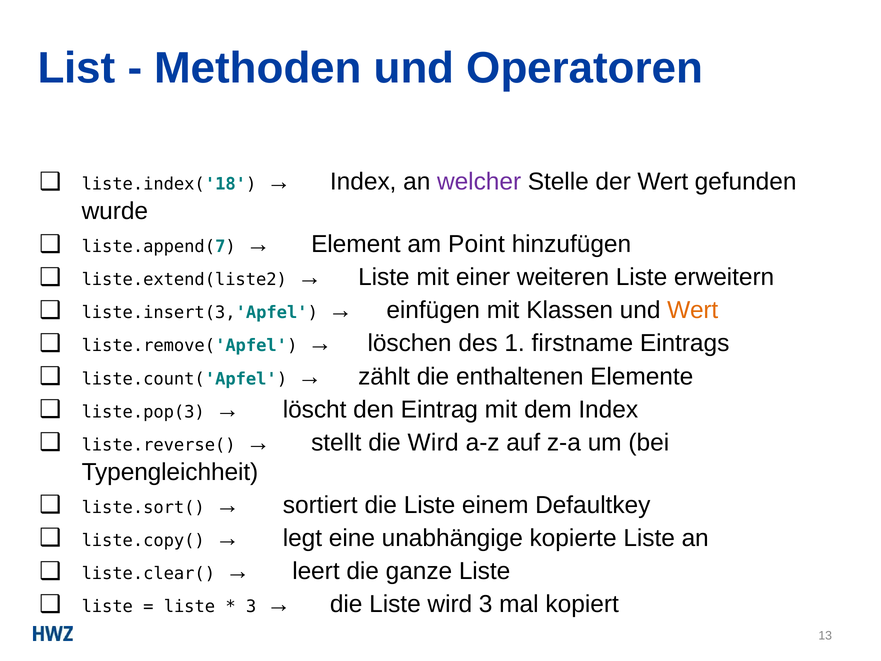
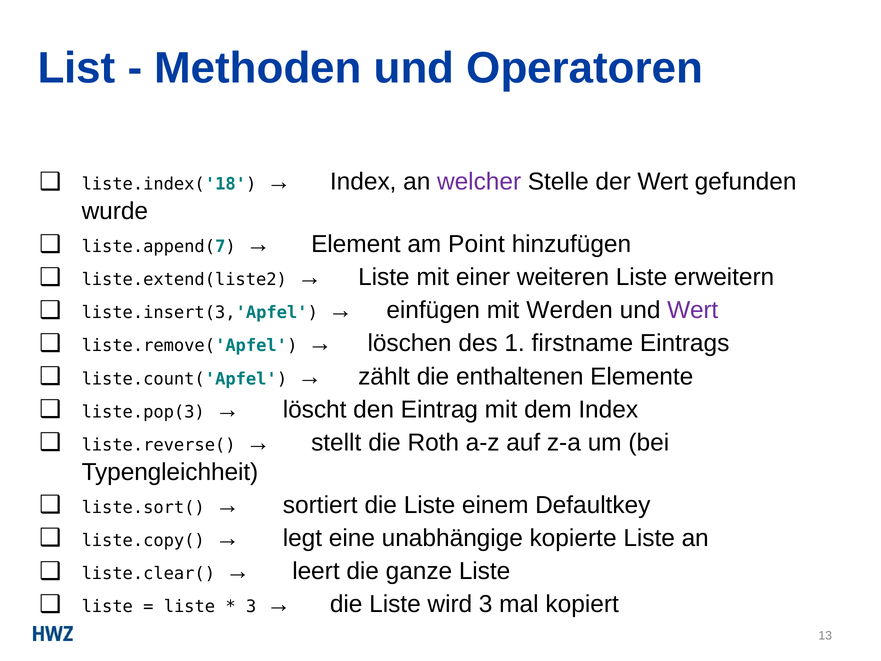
Klassen: Klassen -> Werden (570, 310)
Wert colour: orange -> purple (693, 310)
die Wird: Wird -> Roth (433, 442)
